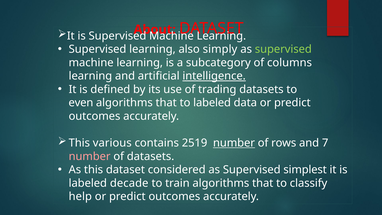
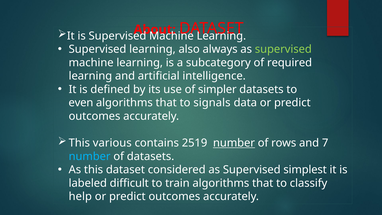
simply: simply -> always (220, 49)
columns: columns -> required (290, 63)
intelligence underline: present -> none (214, 76)
trading: trading -> simpler (217, 89)
to labeled: labeled -> signals (212, 103)
number colour: pink -> light blue (90, 156)
decade: decade -> difficult (129, 183)
